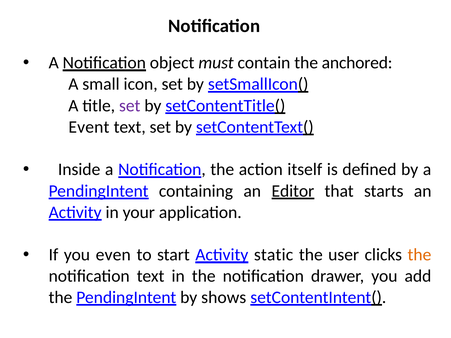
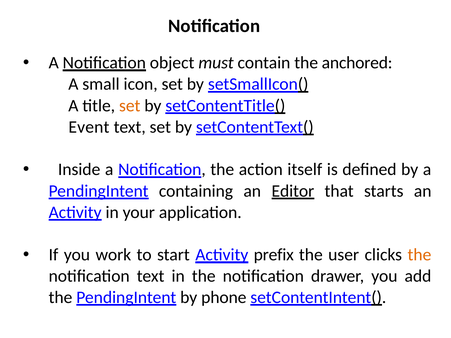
set colour: purple -> orange (130, 106)
even: even -> work (113, 255)
static: static -> prefix (274, 255)
shows: shows -> phone (224, 297)
